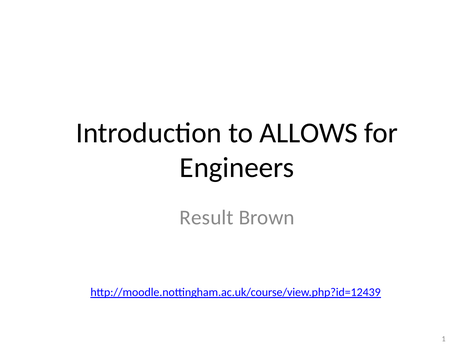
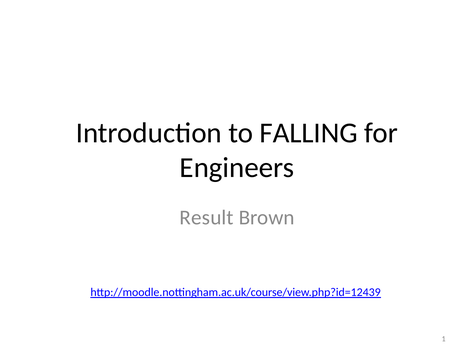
ALLOWS: ALLOWS -> FALLING (309, 133)
